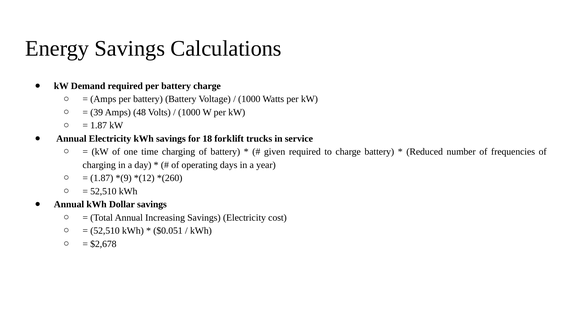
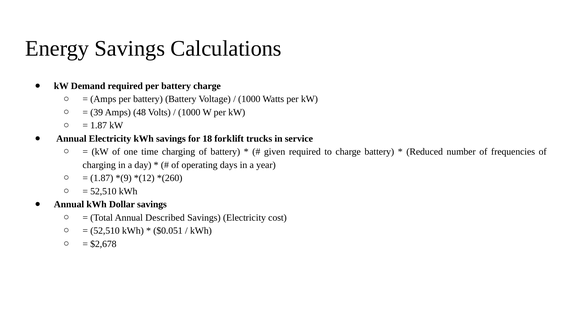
Increasing: Increasing -> Described (165, 218)
